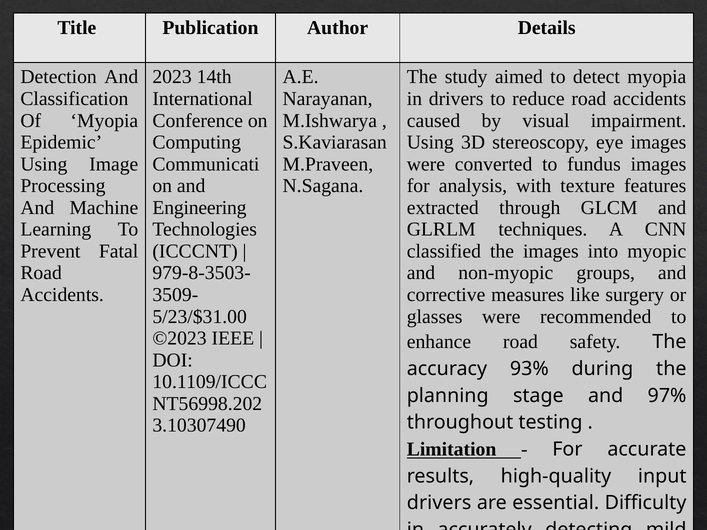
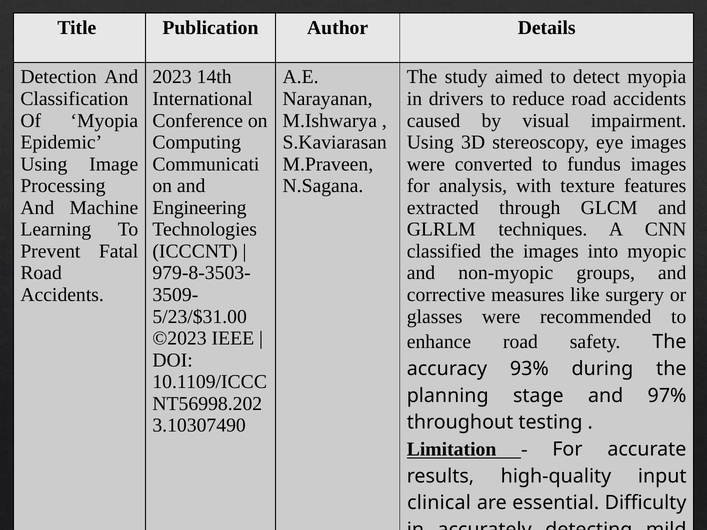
drivers: drivers -> clinical (439, 503)
